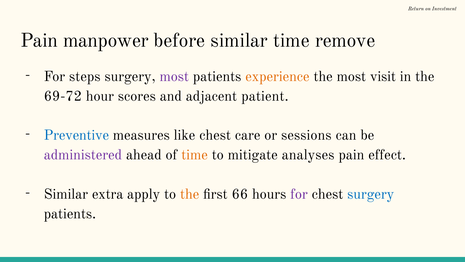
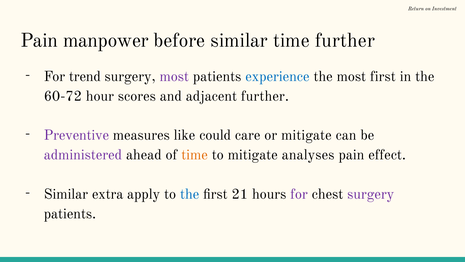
time remove: remove -> further (345, 40)
steps: steps -> trend (85, 76)
experience colour: orange -> blue (277, 76)
most visit: visit -> first (383, 76)
69-72: 69-72 -> 60-72 (63, 96)
adjacent patient: patient -> further (265, 96)
Preventive colour: blue -> purple (76, 135)
like chest: chest -> could (215, 135)
or sessions: sessions -> mitigate (306, 135)
the colour: orange -> blue (190, 194)
66: 66 -> 21 (240, 194)
surgery colour: blue -> purple (371, 194)
